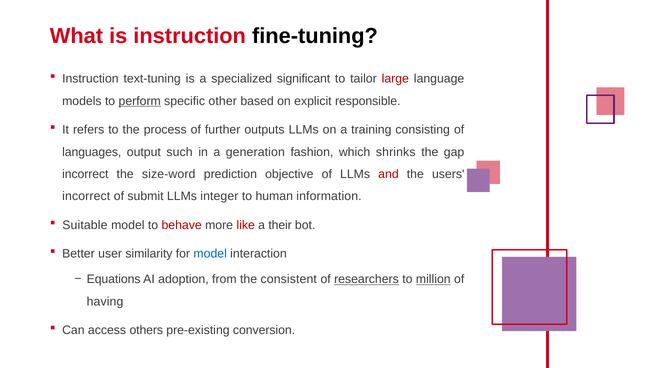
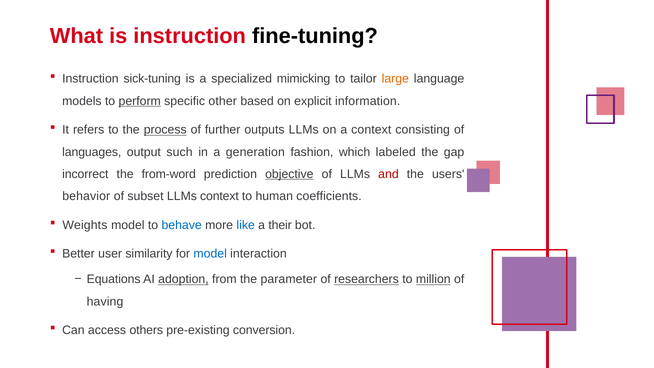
text-tuning: text-tuning -> sick-tuning (152, 79)
significant: significant -> mimicking (304, 79)
large colour: red -> orange (395, 79)
responsible: responsible -> information (368, 101)
process underline: none -> present (165, 130)
a training: training -> context (371, 130)
shrinks: shrinks -> labeled (396, 152)
size-word: size-word -> from-word (169, 174)
objective underline: none -> present (289, 174)
incorrect: incorrect -> behavior (86, 196)
submit: submit -> subset (146, 196)
LLMs integer: integer -> context (219, 196)
information: information -> coefficients (329, 196)
Suitable: Suitable -> Weights (85, 225)
behave colour: red -> blue (182, 225)
like colour: red -> blue (246, 225)
adoption underline: none -> present (183, 279)
consistent: consistent -> parameter (289, 279)
